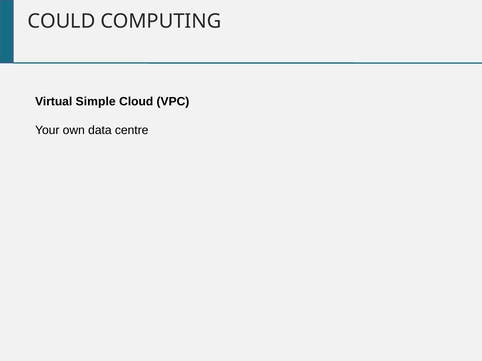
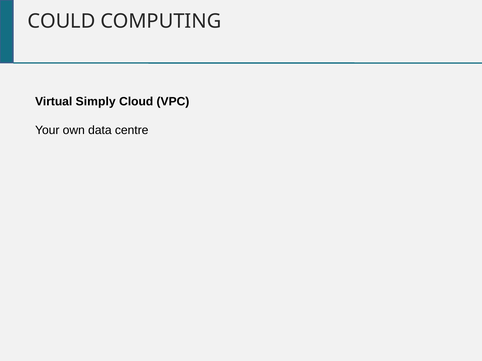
Simple: Simple -> Simply (96, 102)
